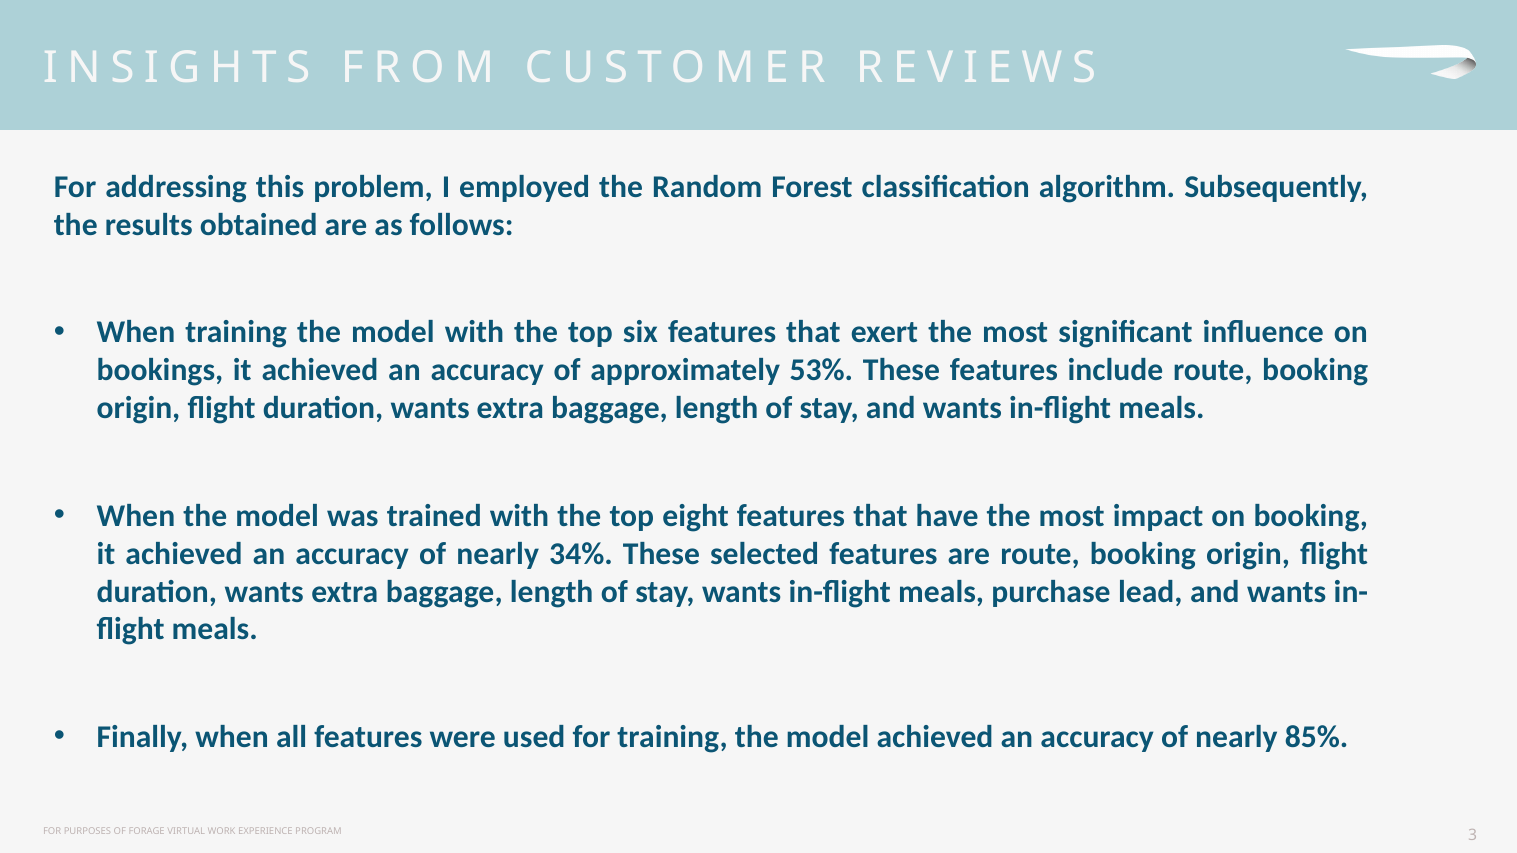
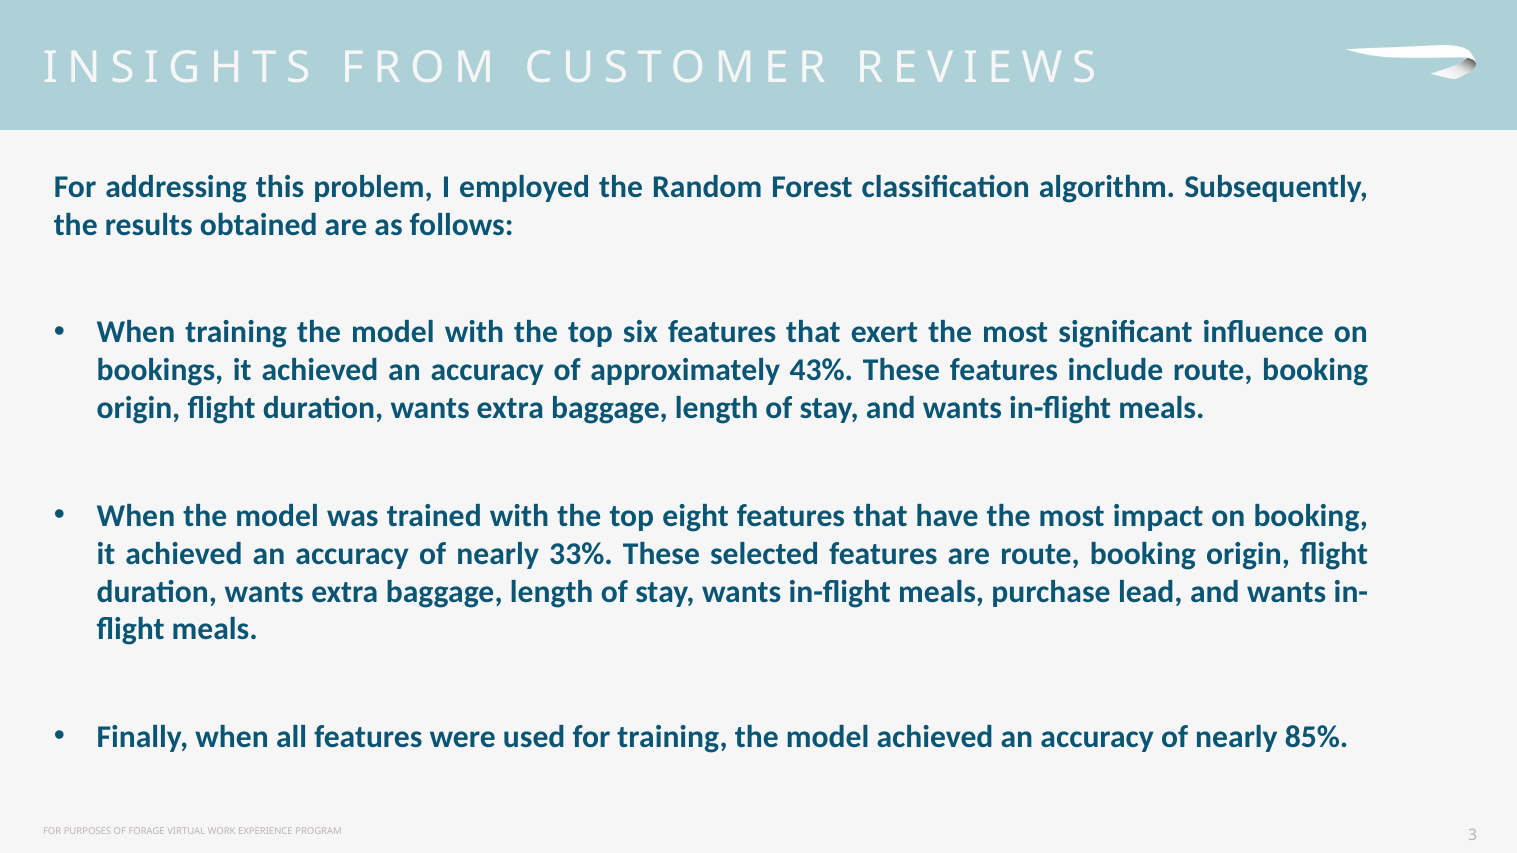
53%: 53% -> 43% (821, 370)
34%: 34% -> 33% (581, 554)
